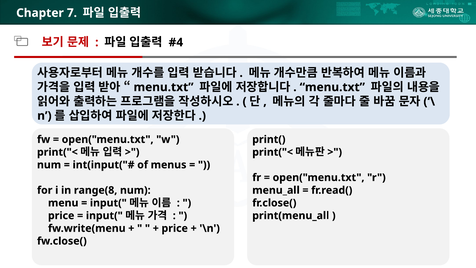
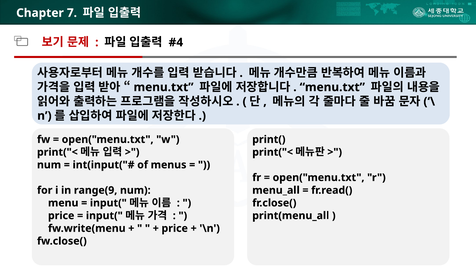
range(8: range(8 -> range(9 (96, 190)
